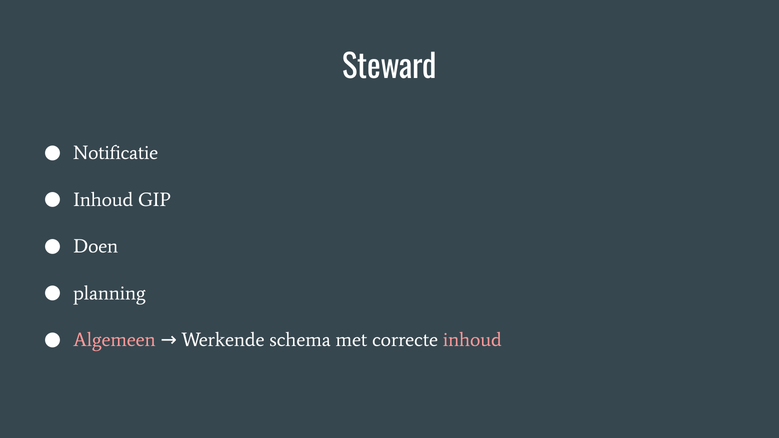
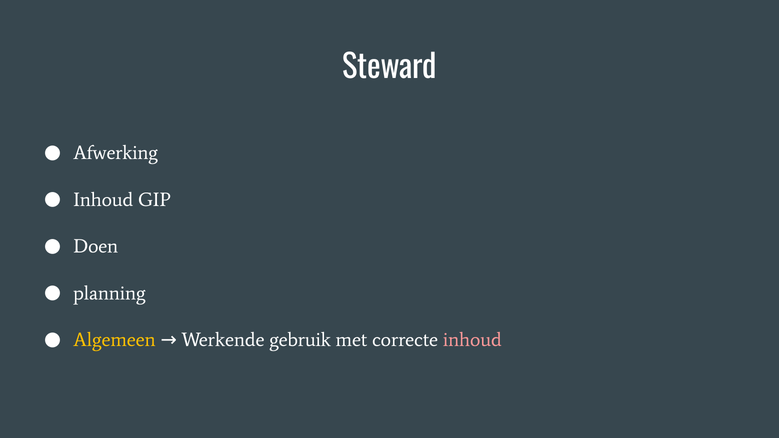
Notificatie: Notificatie -> Afwerking (116, 153)
Algemeen colour: pink -> yellow (114, 340)
schema: schema -> gebruik (300, 340)
